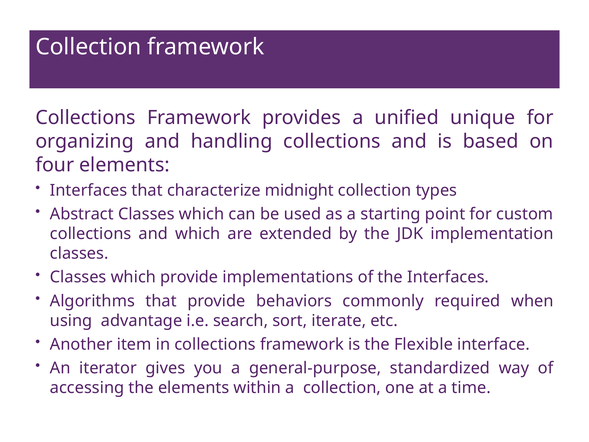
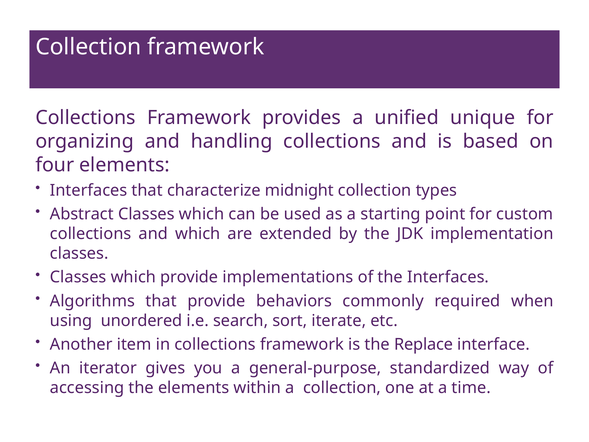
advantage: advantage -> unordered (142, 320)
Flexible: Flexible -> Replace (424, 344)
